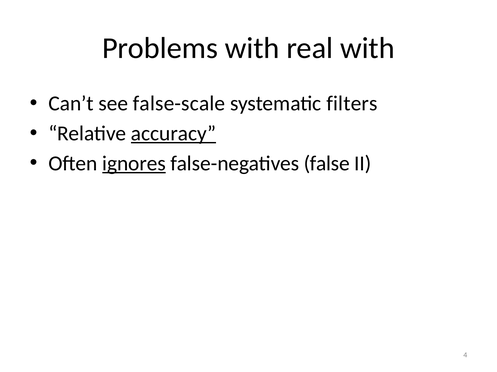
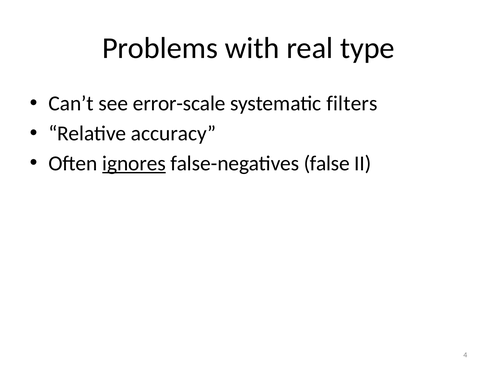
real with: with -> type (367, 48)
false-scale: false-scale -> error-scale (179, 104)
accuracy underline: present -> none (173, 134)
